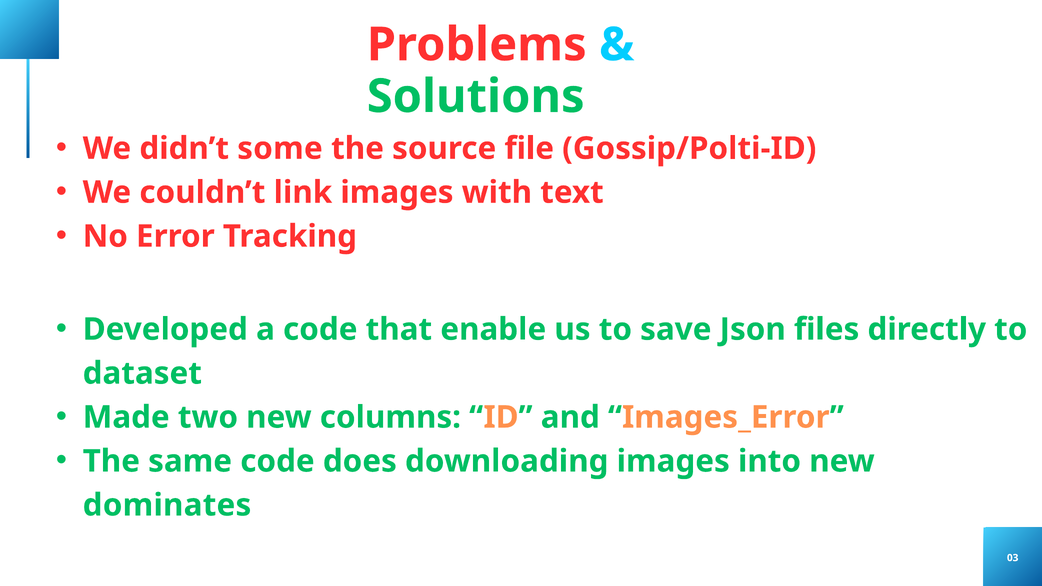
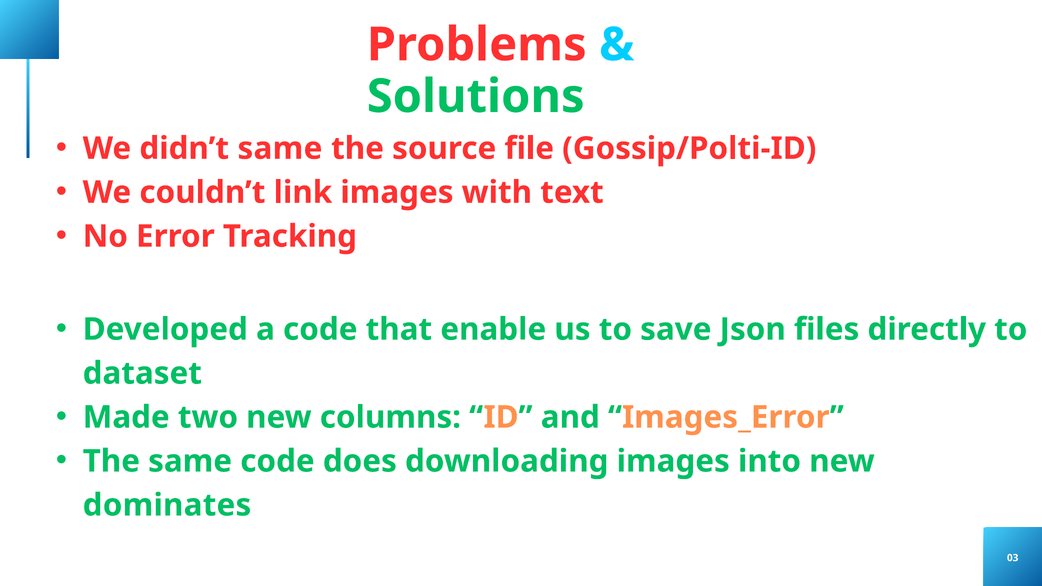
didn’t some: some -> same (280, 149)
